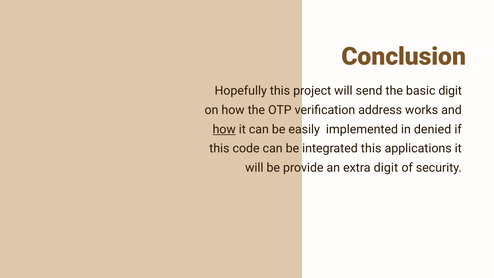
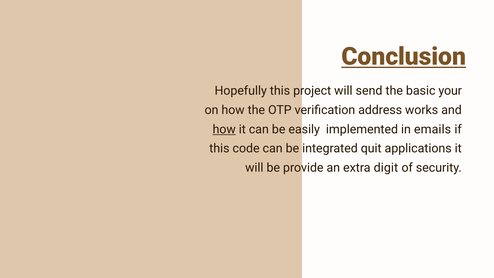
Conclusion underline: none -> present (404, 57)
basic digit: digit -> your (450, 91)
denied: denied -> emails (433, 129)
integrated this: this -> quit (371, 149)
